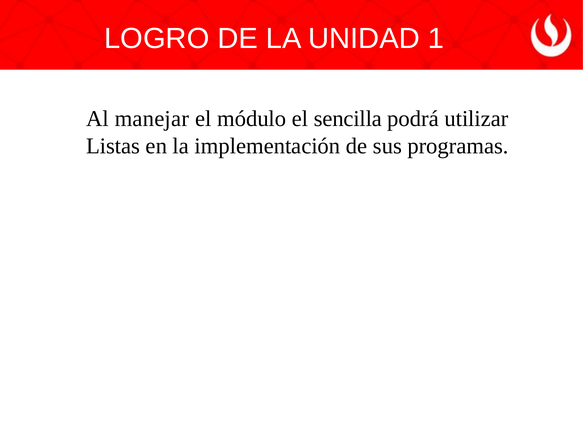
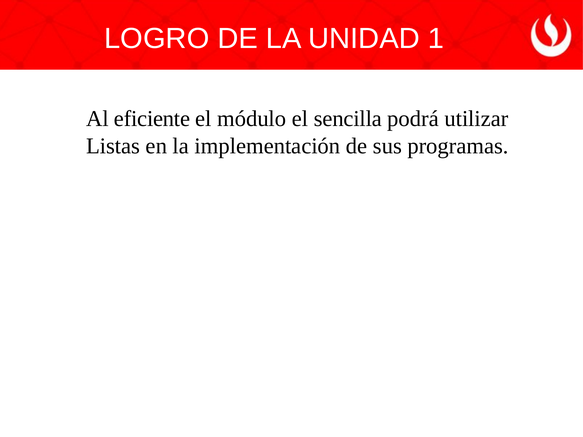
manejar: manejar -> eficiente (152, 119)
